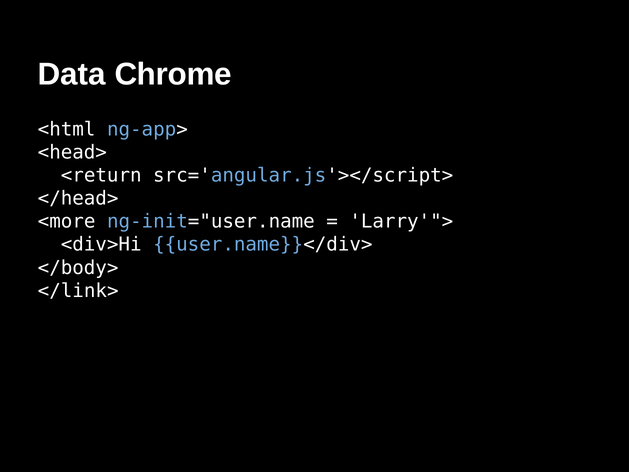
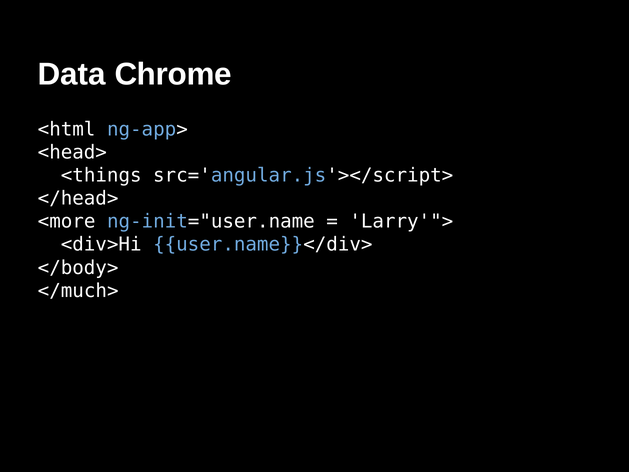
<return: <return -> <things (101, 175)
</link>: </link> -> </much> (78, 291)
